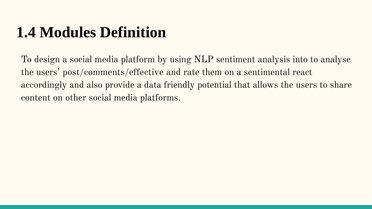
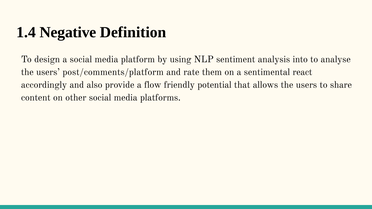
Modules: Modules -> Negative (68, 32)
post/comments/effective: post/comments/effective -> post/comments/platform (113, 72)
data: data -> flow (153, 85)
